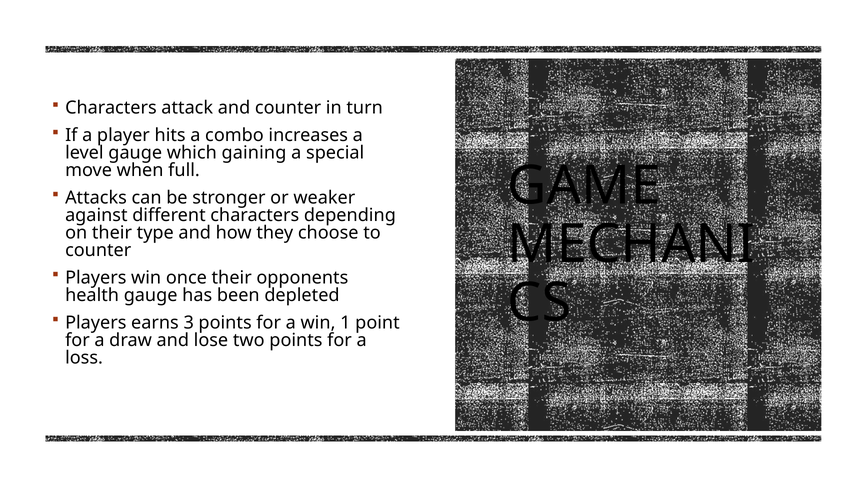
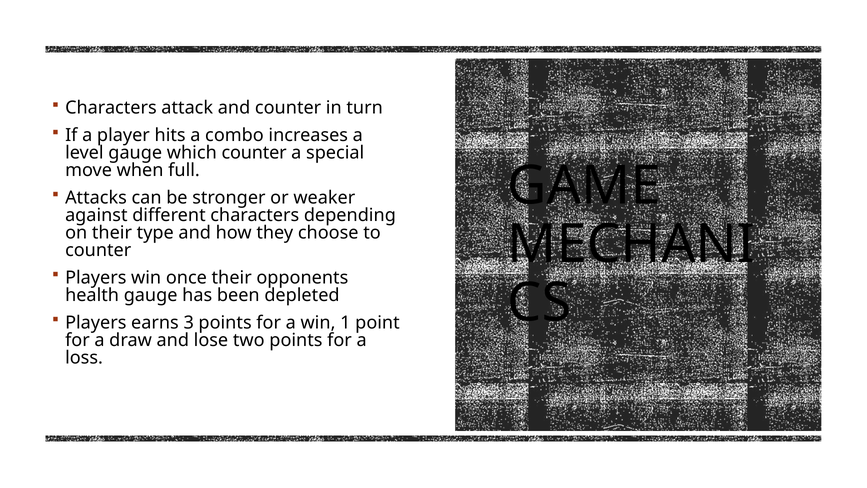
which gaining: gaining -> counter (254, 153)
